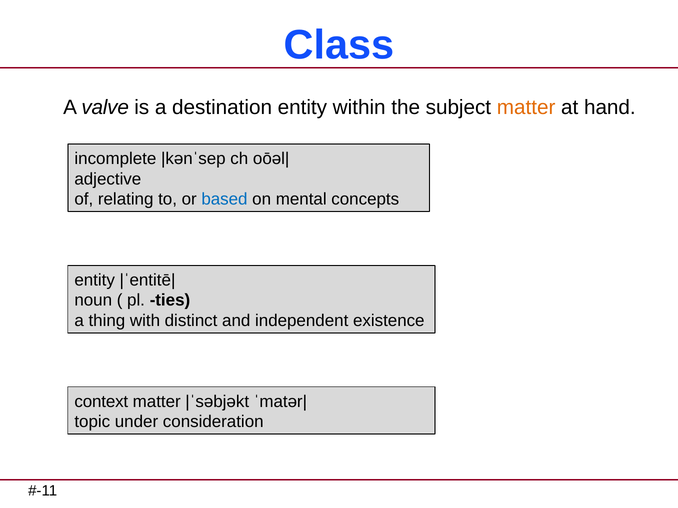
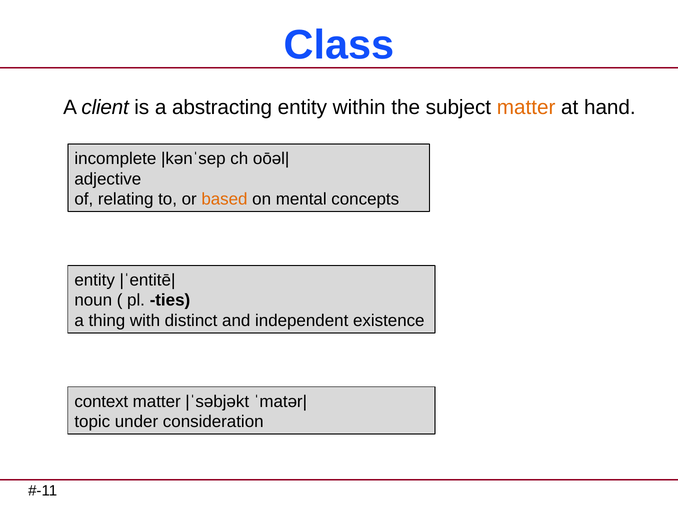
valve: valve -> client (105, 108)
destination: destination -> abstracting (222, 108)
based colour: blue -> orange (224, 200)
